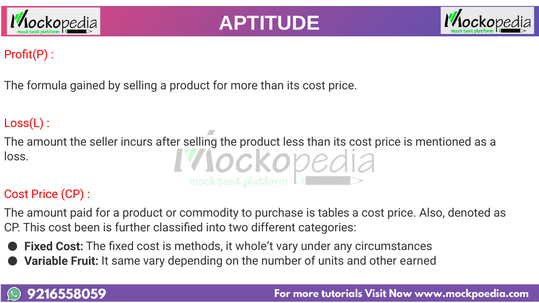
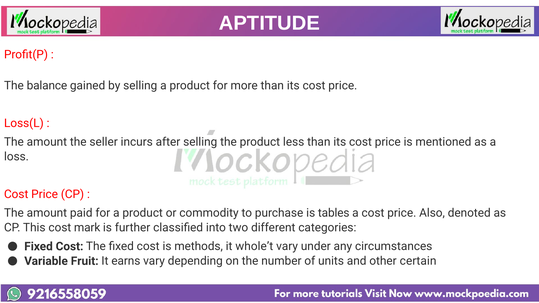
formula: formula -> balance (47, 86)
been: been -> mark (87, 228)
same: same -> earns (126, 261)
earned: earned -> certain (418, 261)
